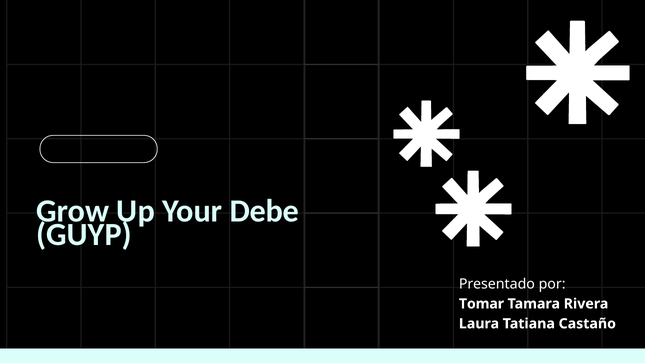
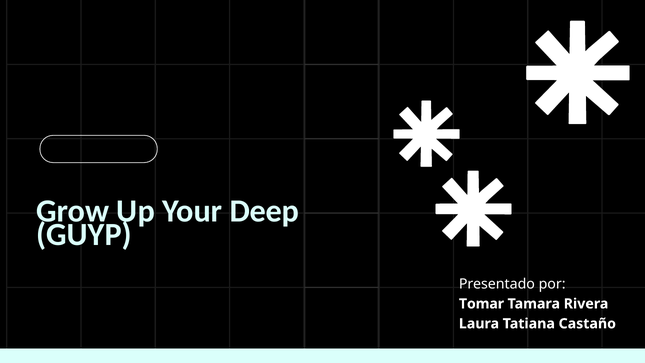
Debe: Debe -> Deep (264, 211)
